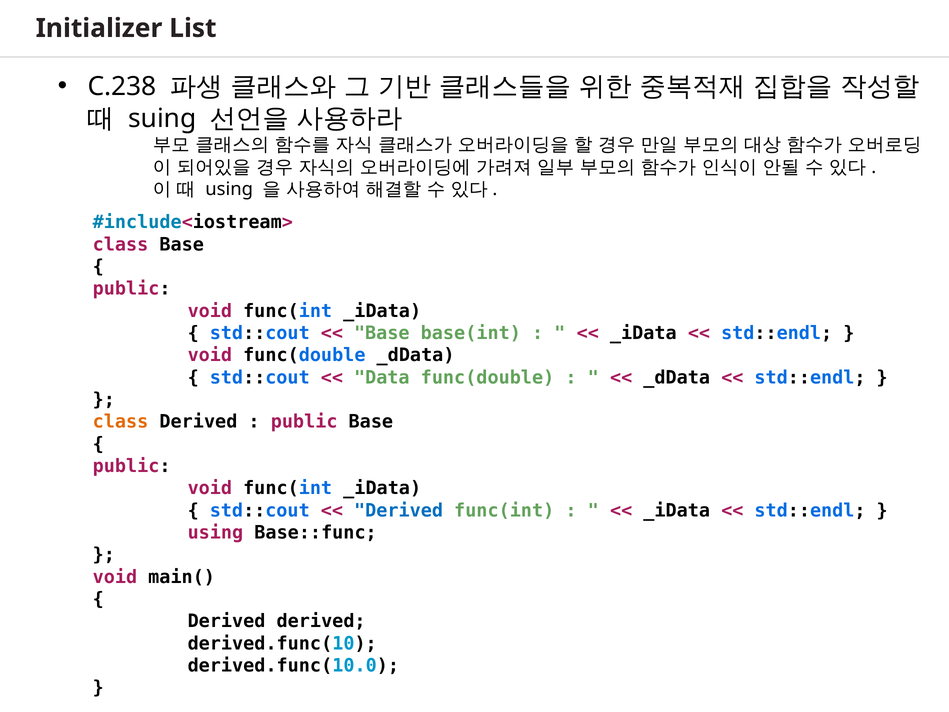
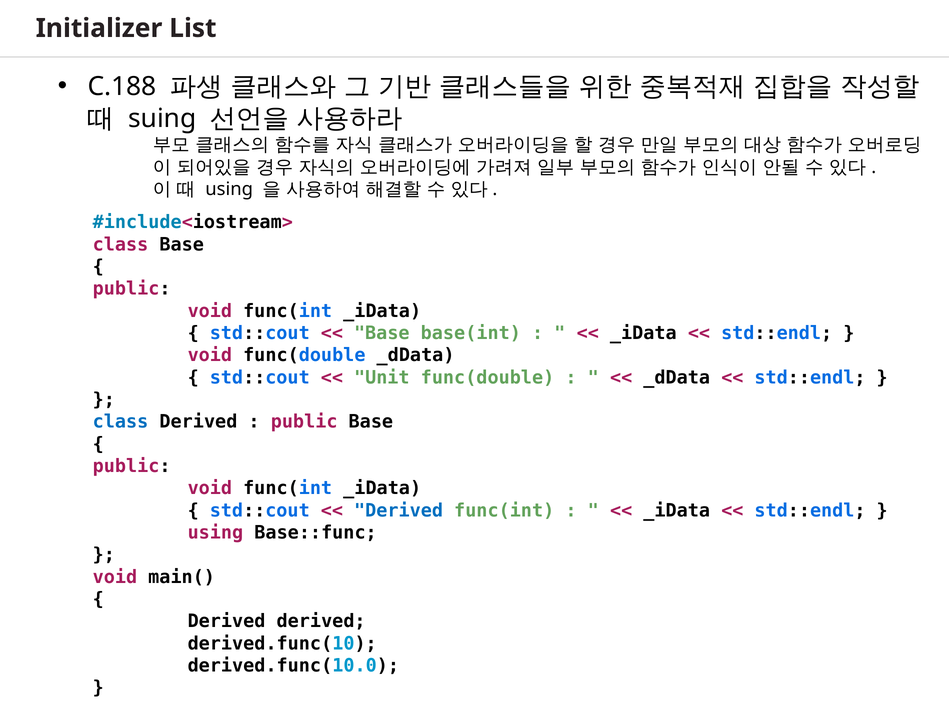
C.238: C.238 -> C.188 (122, 87)
Data: Data -> Unit (382, 377)
class colour: orange -> blue (121, 422)
